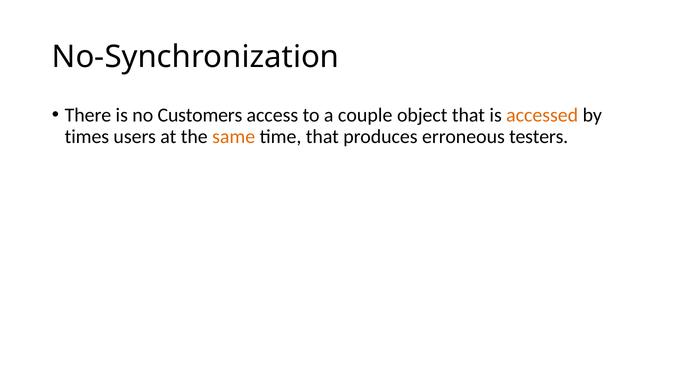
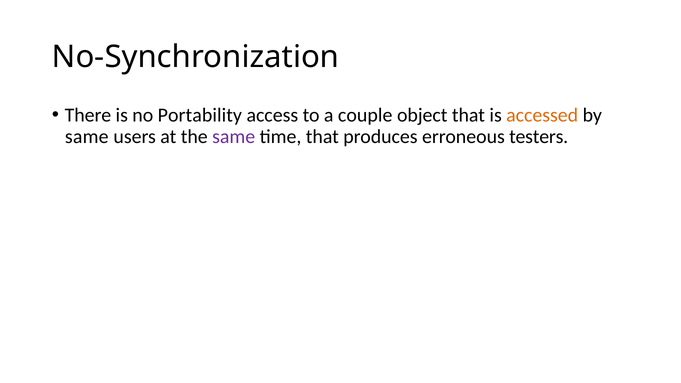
Customers: Customers -> Portability (200, 115)
times: times -> same (87, 137)
same colour: orange -> purple (234, 137)
